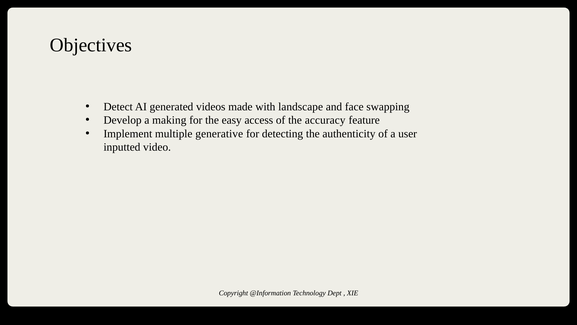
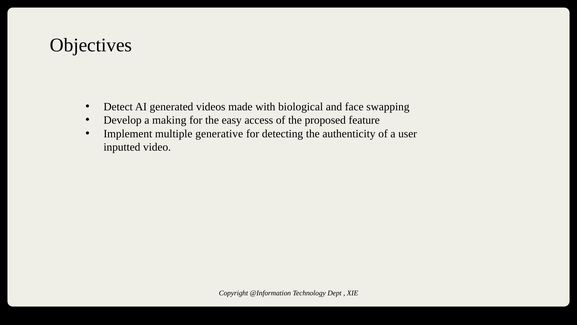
landscape: landscape -> biological (301, 107)
accuracy: accuracy -> proposed (325, 120)
